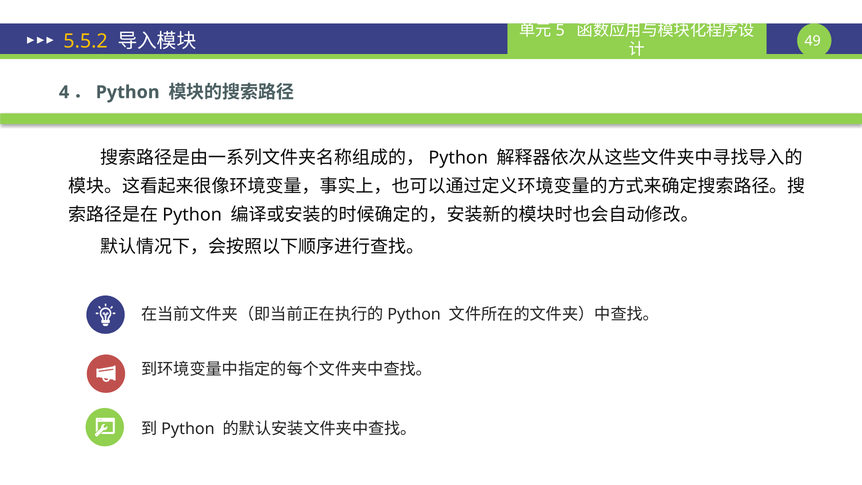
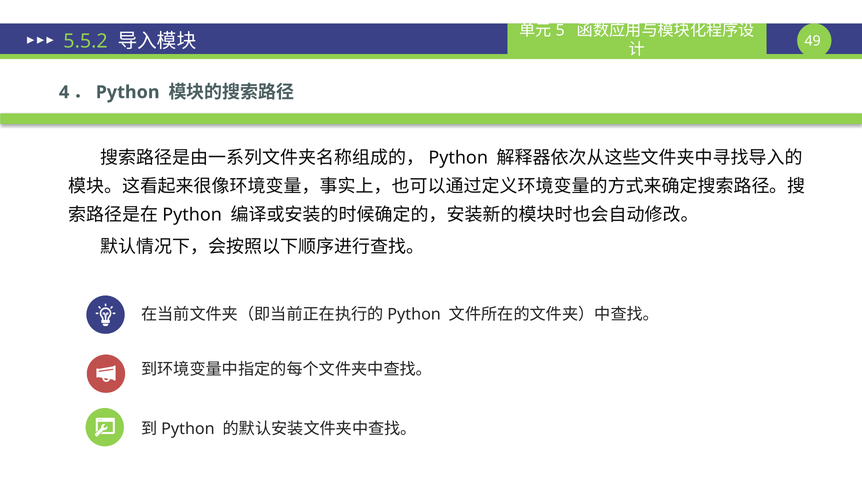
5.5.2 colour: yellow -> light green (86, 41)
